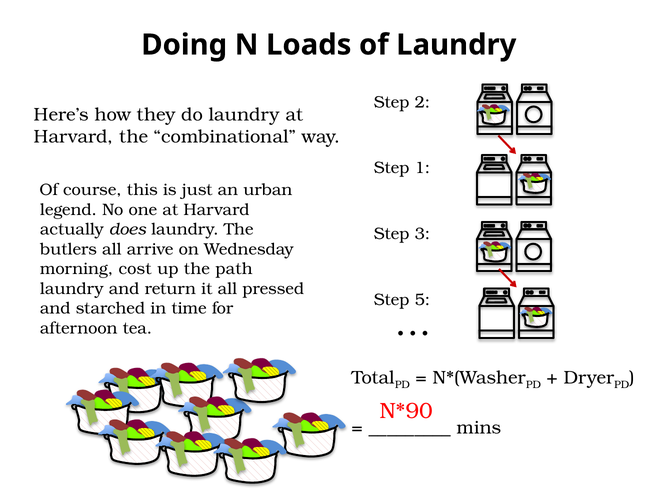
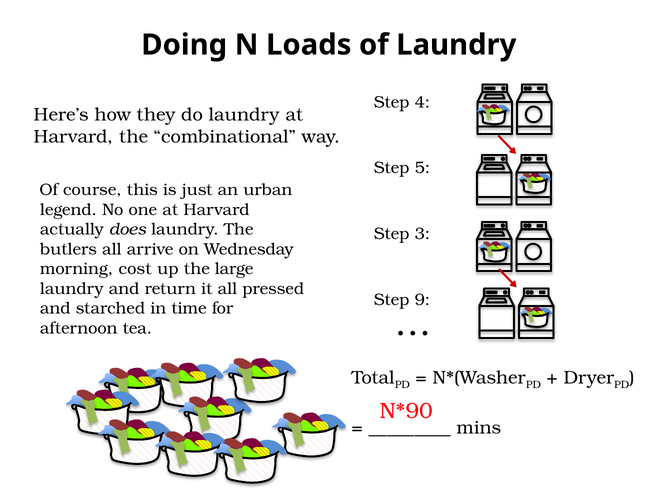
2: 2 -> 4 (422, 102)
1: 1 -> 5 (422, 168)
path: path -> large (234, 269)
5: 5 -> 9 (422, 299)
